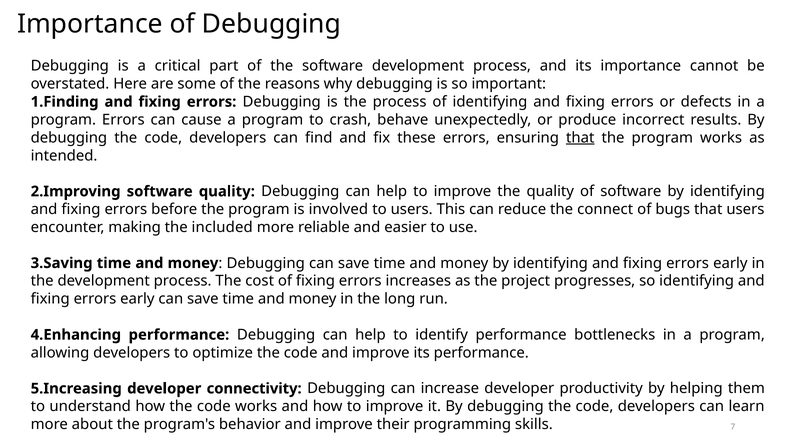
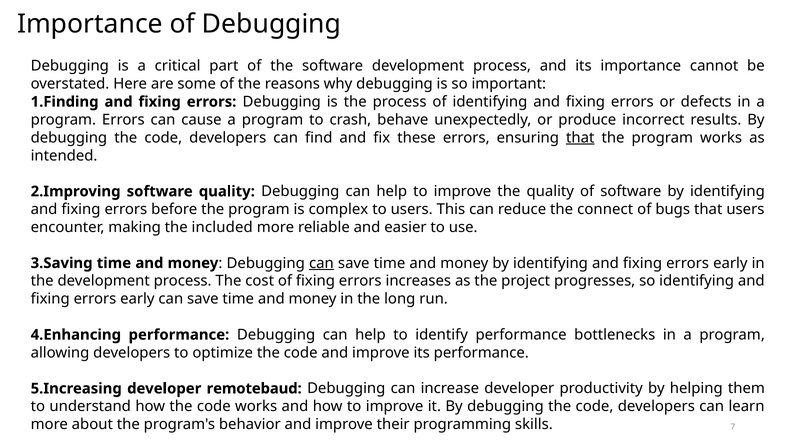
involved: involved -> complex (338, 209)
can underline: none -> present (321, 263)
connectivity: connectivity -> remotebaud (254, 388)
